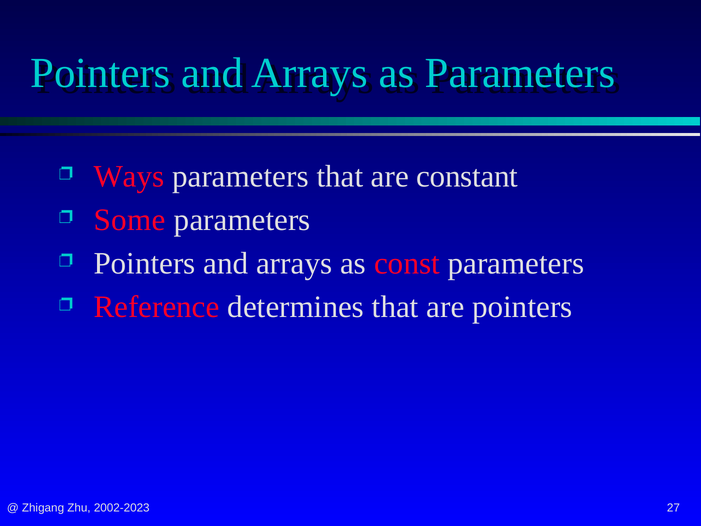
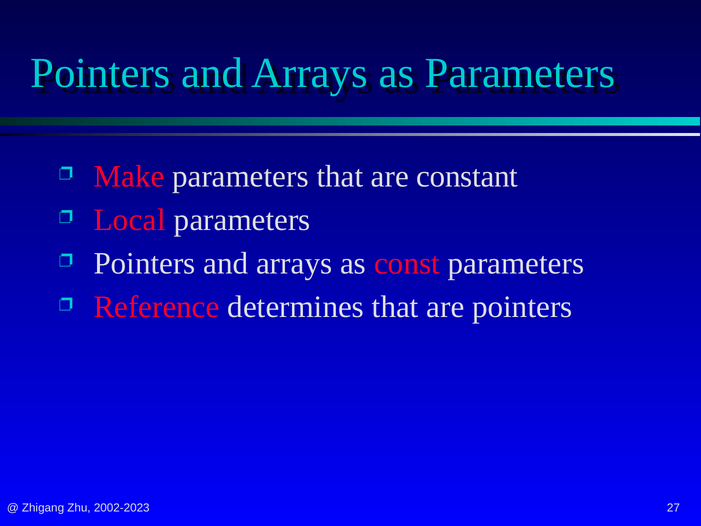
Ways: Ways -> Make (129, 176)
Some: Some -> Local (130, 220)
